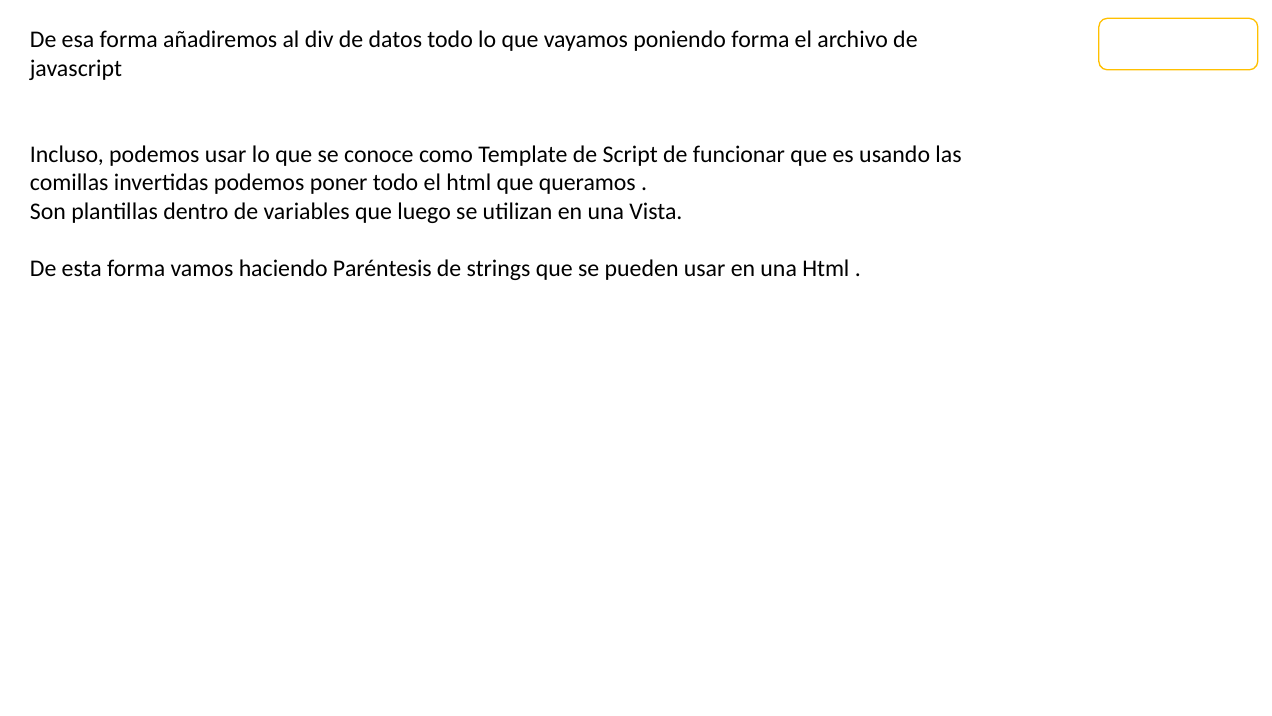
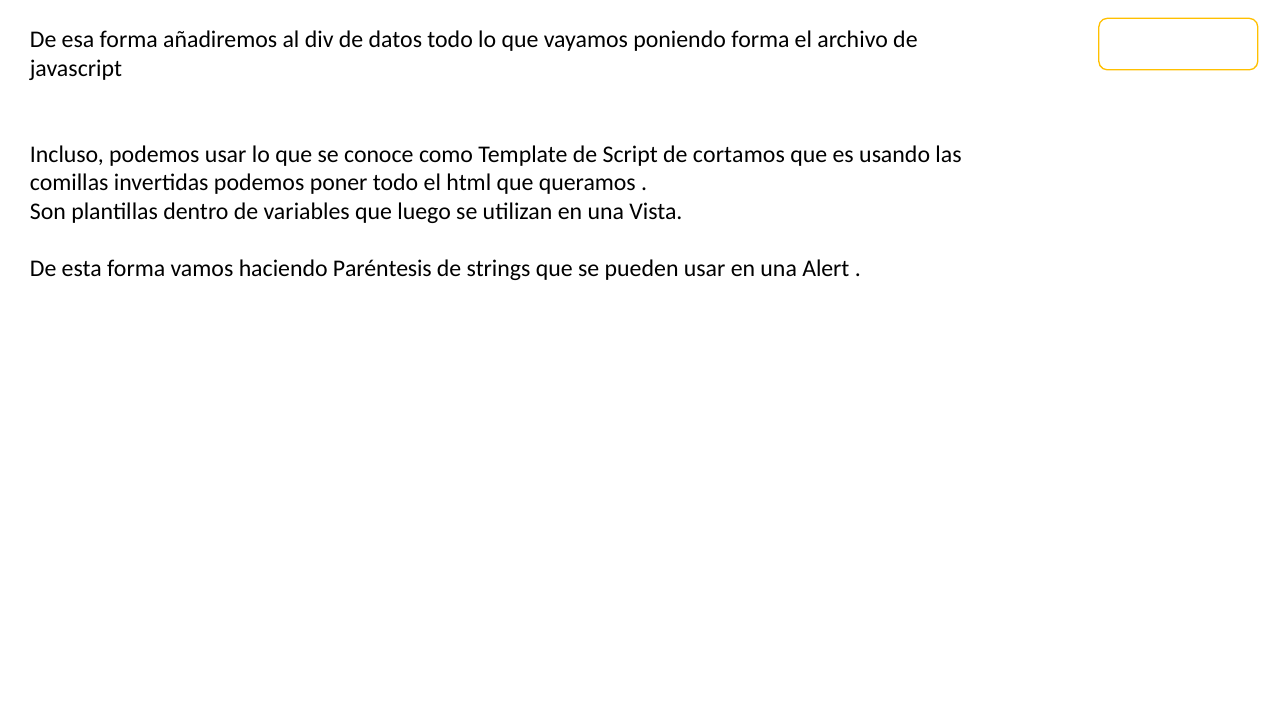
funcionar: funcionar -> cortamos (739, 154)
una Html: Html -> Alert (826, 269)
